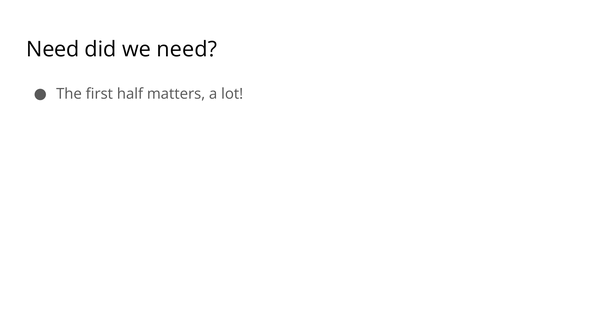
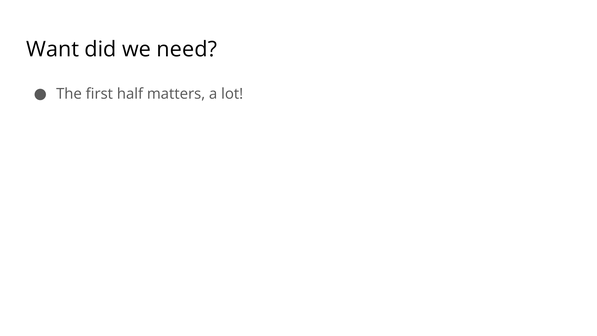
Need: Need -> Want (53, 49)
